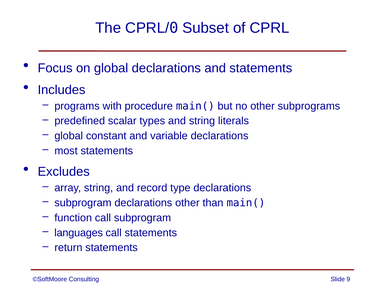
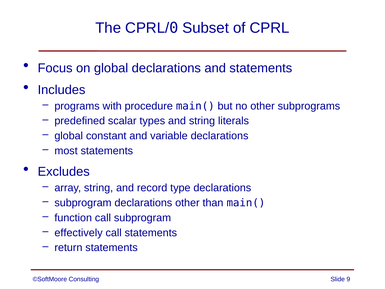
languages: languages -> effectively (79, 233)
